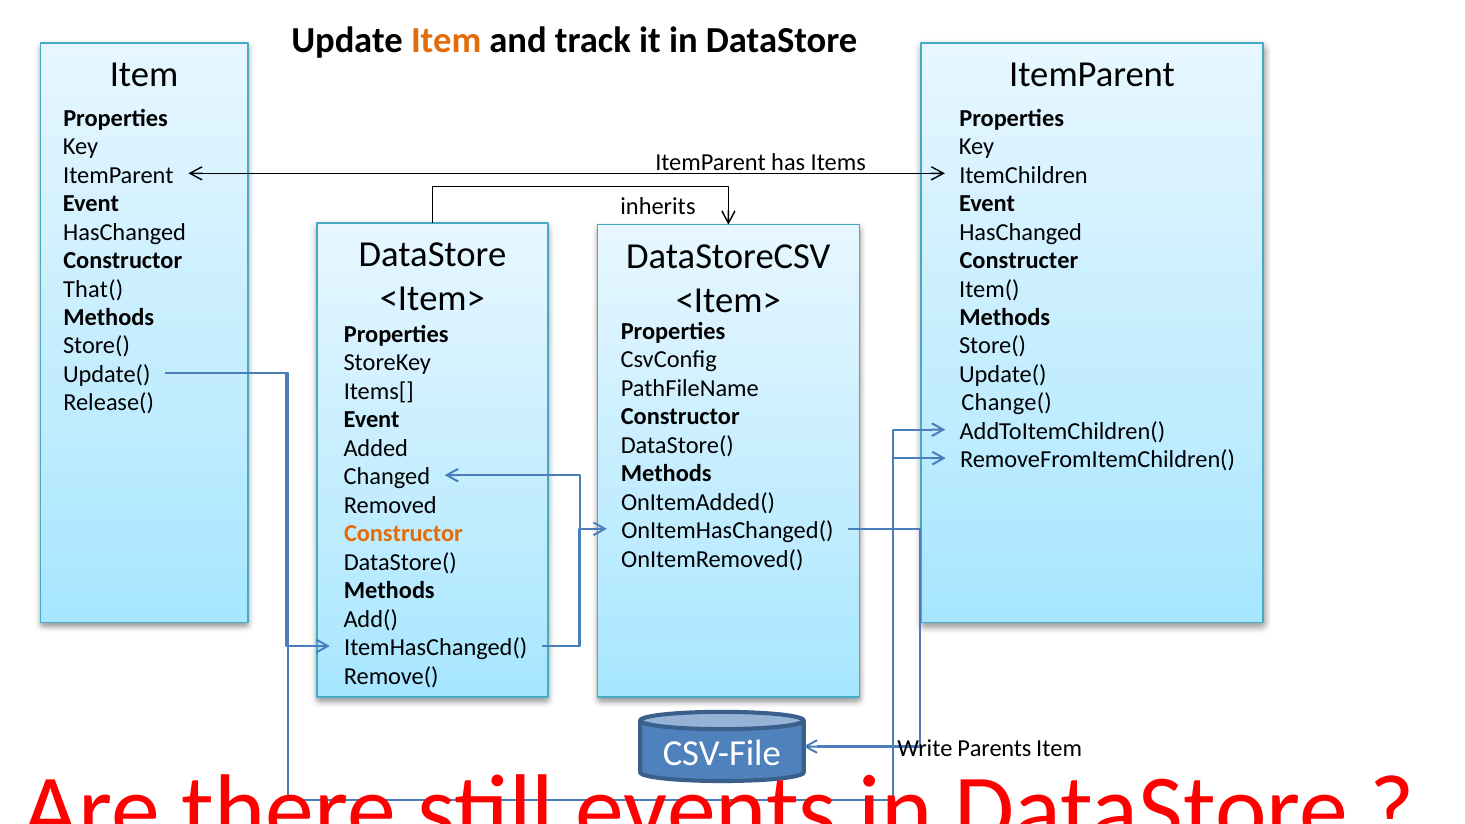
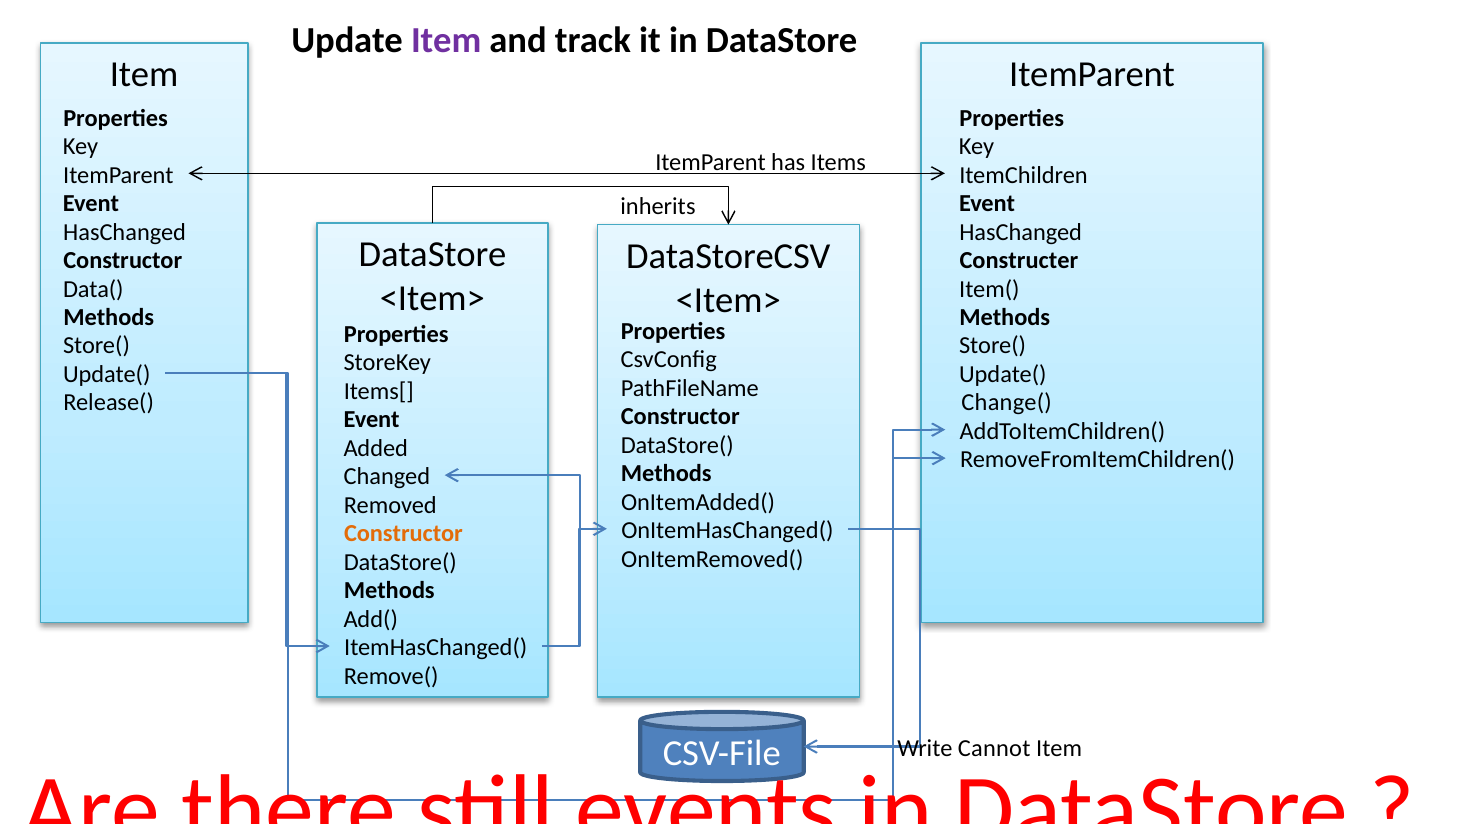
Item colour: orange -> purple (446, 40)
That(: That( -> Data( (93, 289)
Parents: Parents -> Cannot (994, 749)
